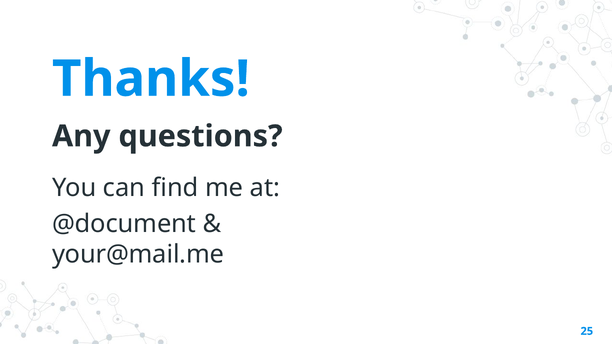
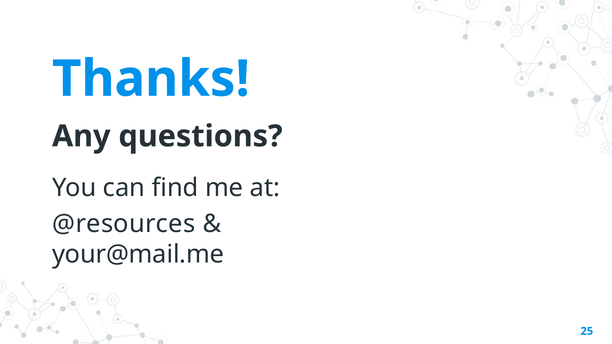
@document: @document -> @resources (124, 224)
